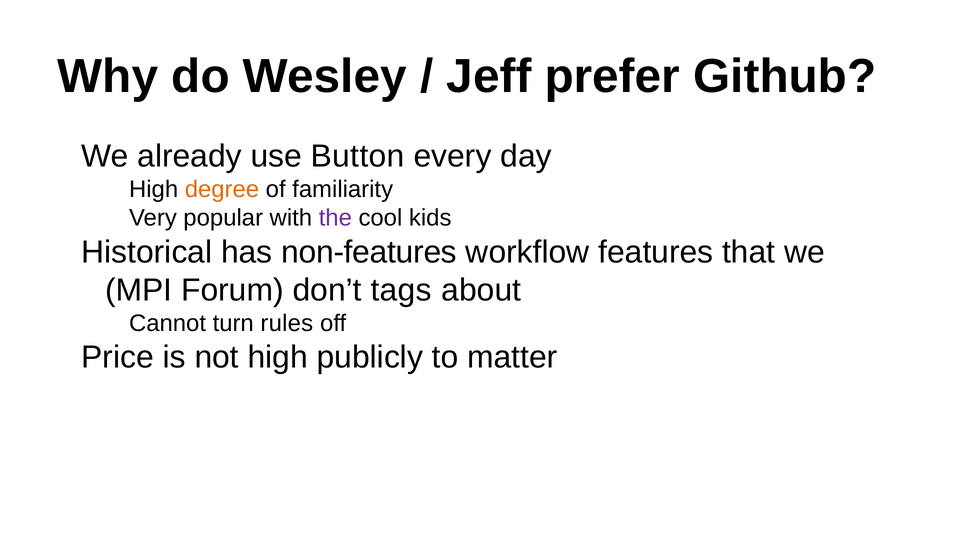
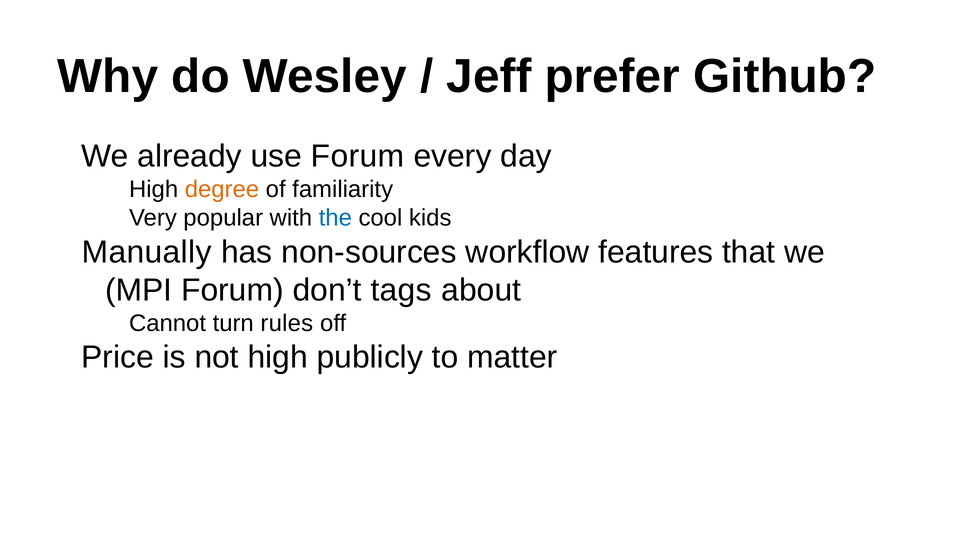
use Button: Button -> Forum (358, 156)
the colour: purple -> blue (335, 218)
Historical: Historical -> Manually (147, 252)
non-features: non-features -> non-sources (369, 252)
